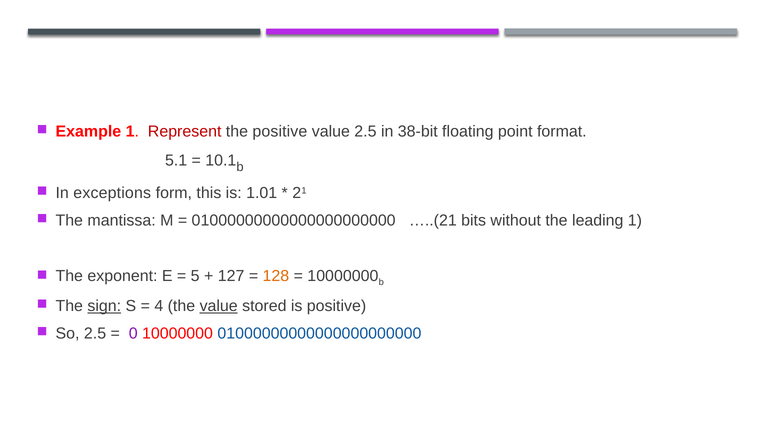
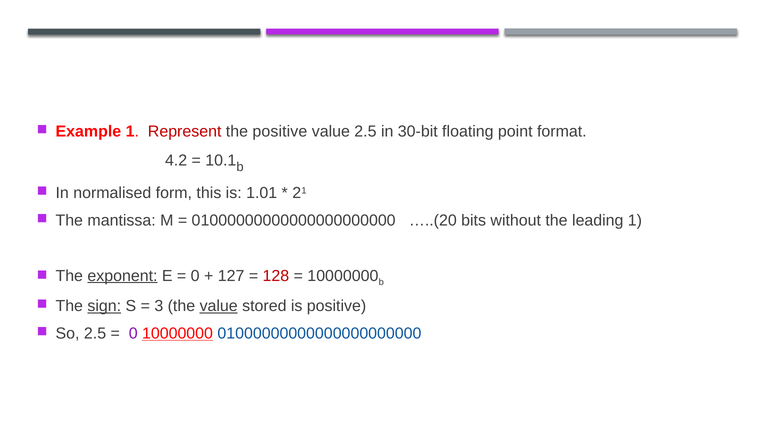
38-bit: 38-bit -> 30-bit (418, 131)
5.1: 5.1 -> 4.2 (176, 161)
exceptions: exceptions -> normalised (112, 193)
…..(21: …..(21 -> …..(20 (433, 221)
exponent underline: none -> present (122, 276)
5: 5 -> 0 (195, 276)
128 colour: orange -> red (276, 276)
4: 4 -> 3 (159, 306)
10000000 underline: none -> present (178, 334)
